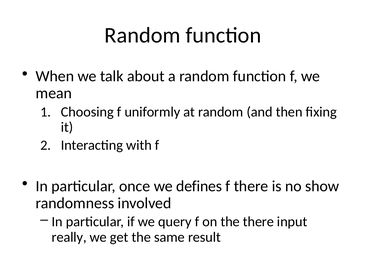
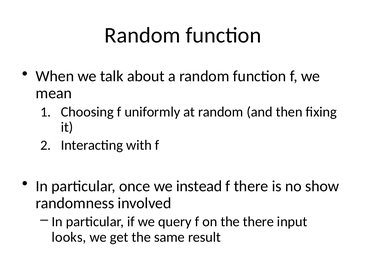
defines: defines -> instead (199, 187)
really: really -> looks (69, 238)
